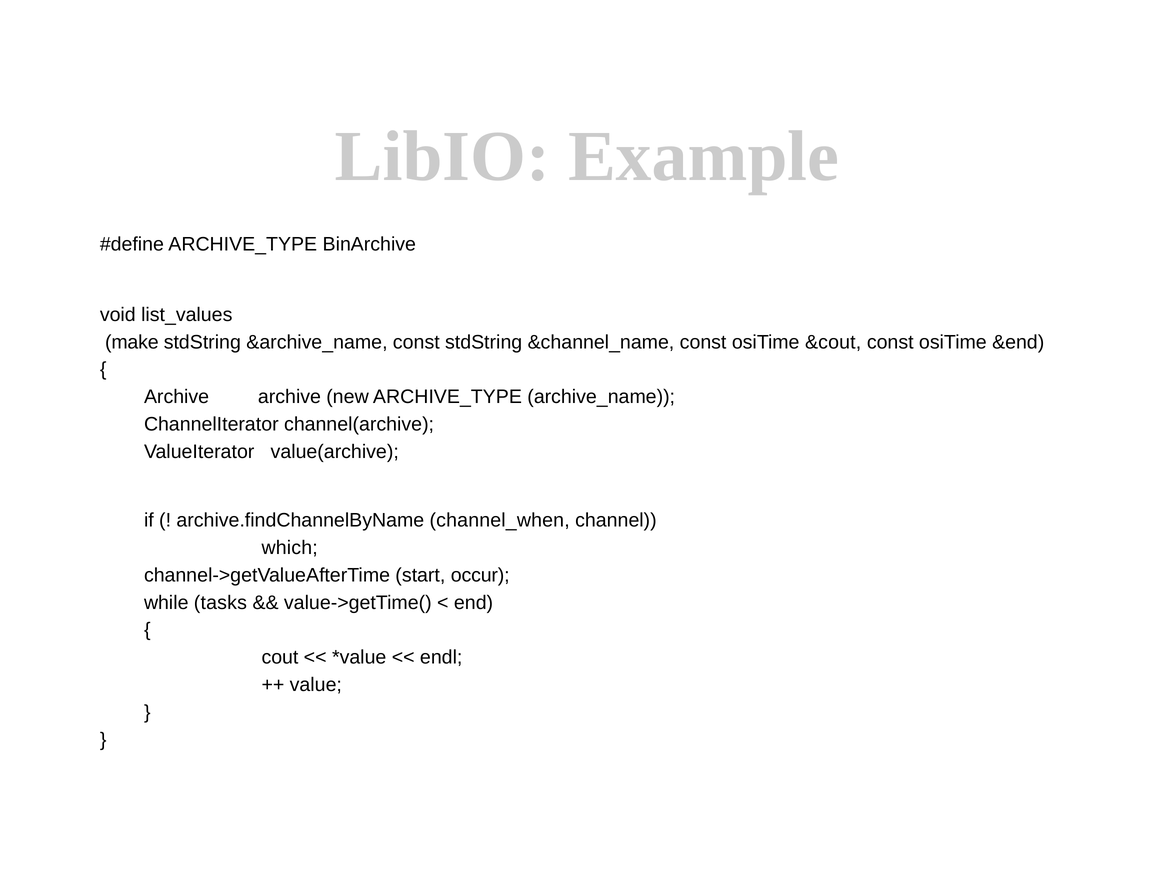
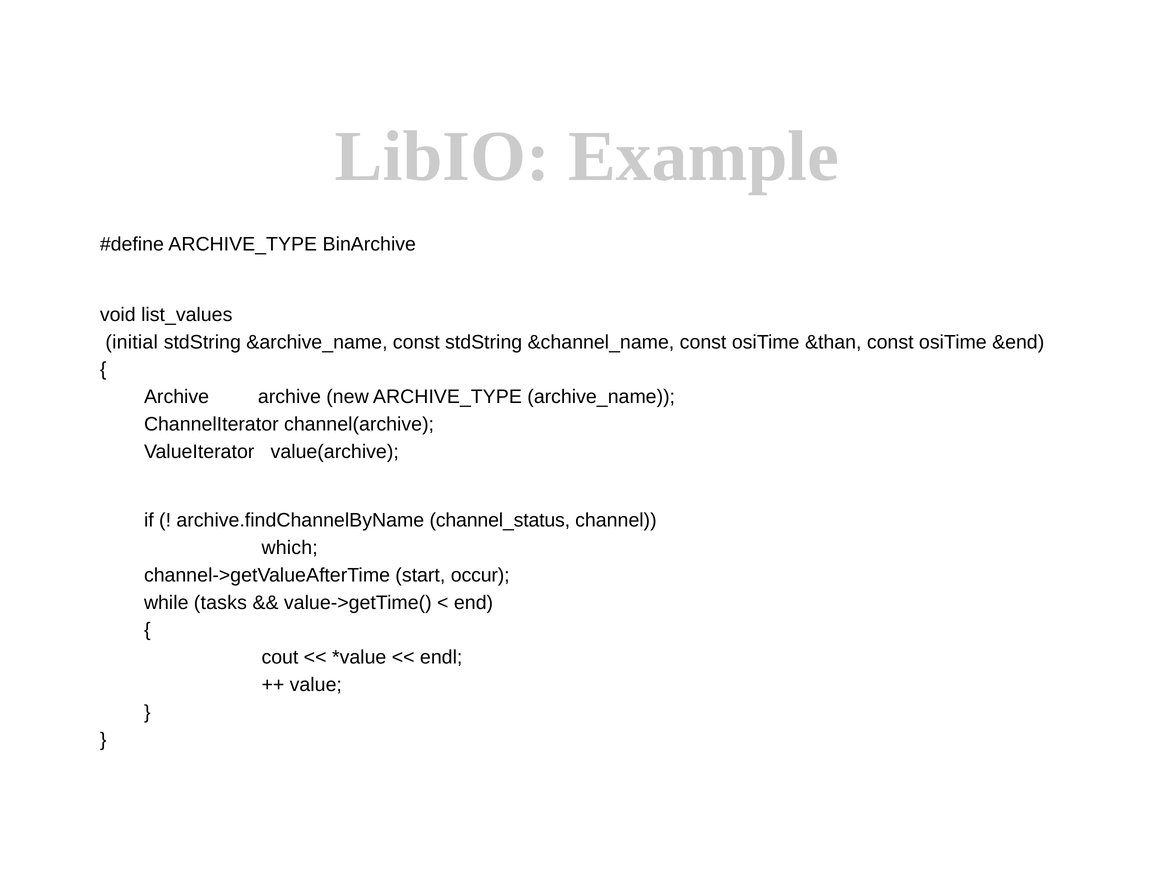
make: make -> initial (132, 342)
&cout: &cout -> &than (833, 342)
channel_when: channel_when -> channel_status (500, 520)
